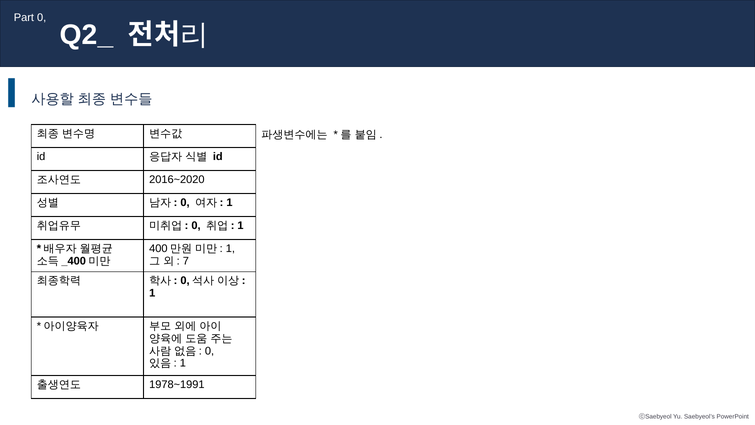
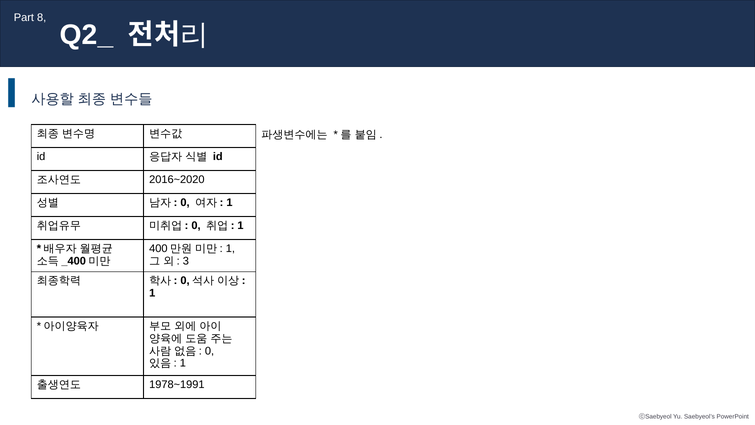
Part 0: 0 -> 8 (42, 17)
7: 7 -> 3 (186, 261)
